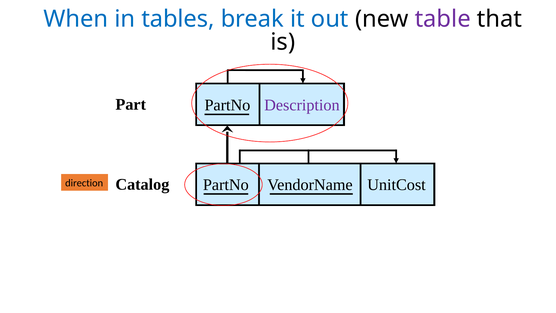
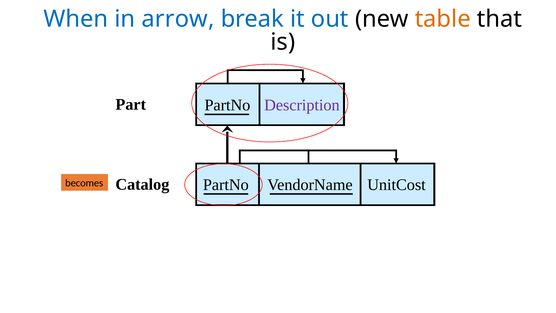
tables: tables -> arrow (178, 19)
table colour: purple -> orange (443, 19)
direction: direction -> becomes (84, 183)
